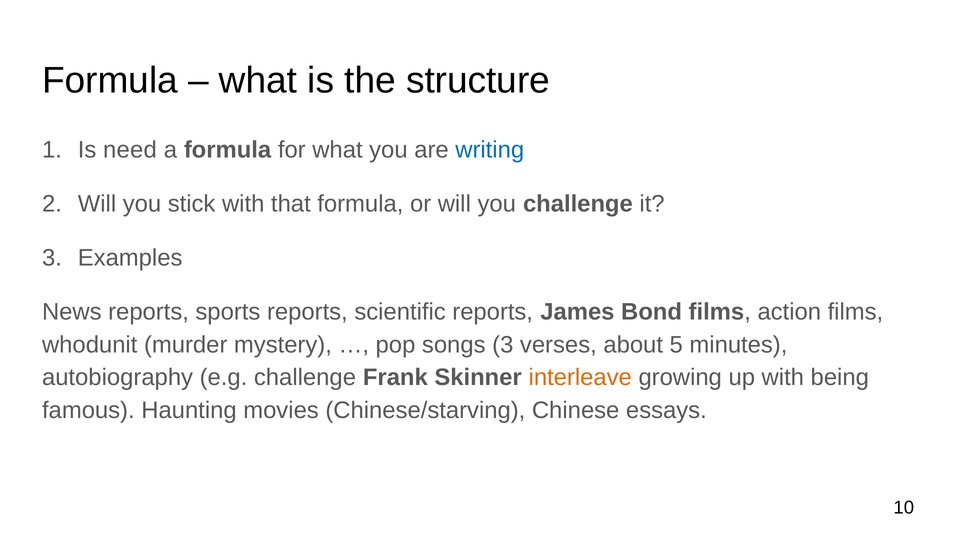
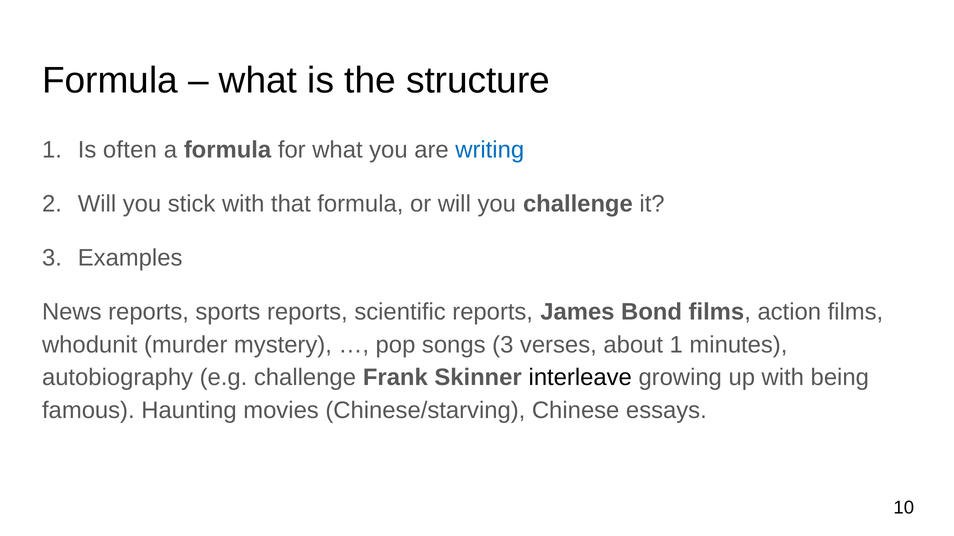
need: need -> often (130, 150)
about 5: 5 -> 1 (676, 345)
interleave colour: orange -> black (580, 378)
